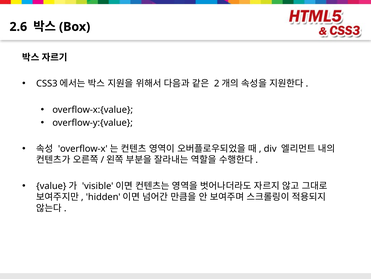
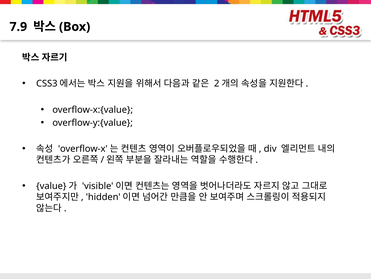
2.6: 2.6 -> 7.9 (18, 27)
